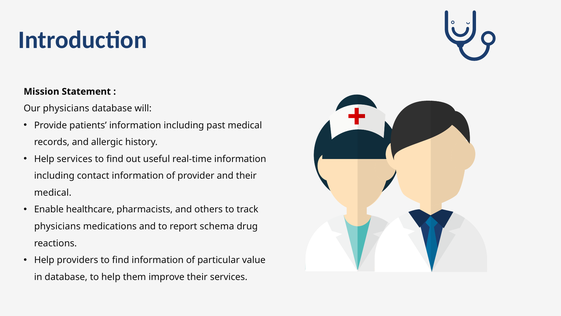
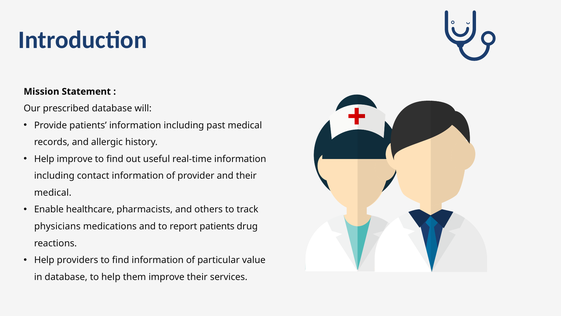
Our physicians: physicians -> prescribed (66, 108)
Help services: services -> improve (75, 159)
report schema: schema -> patients (217, 226)
